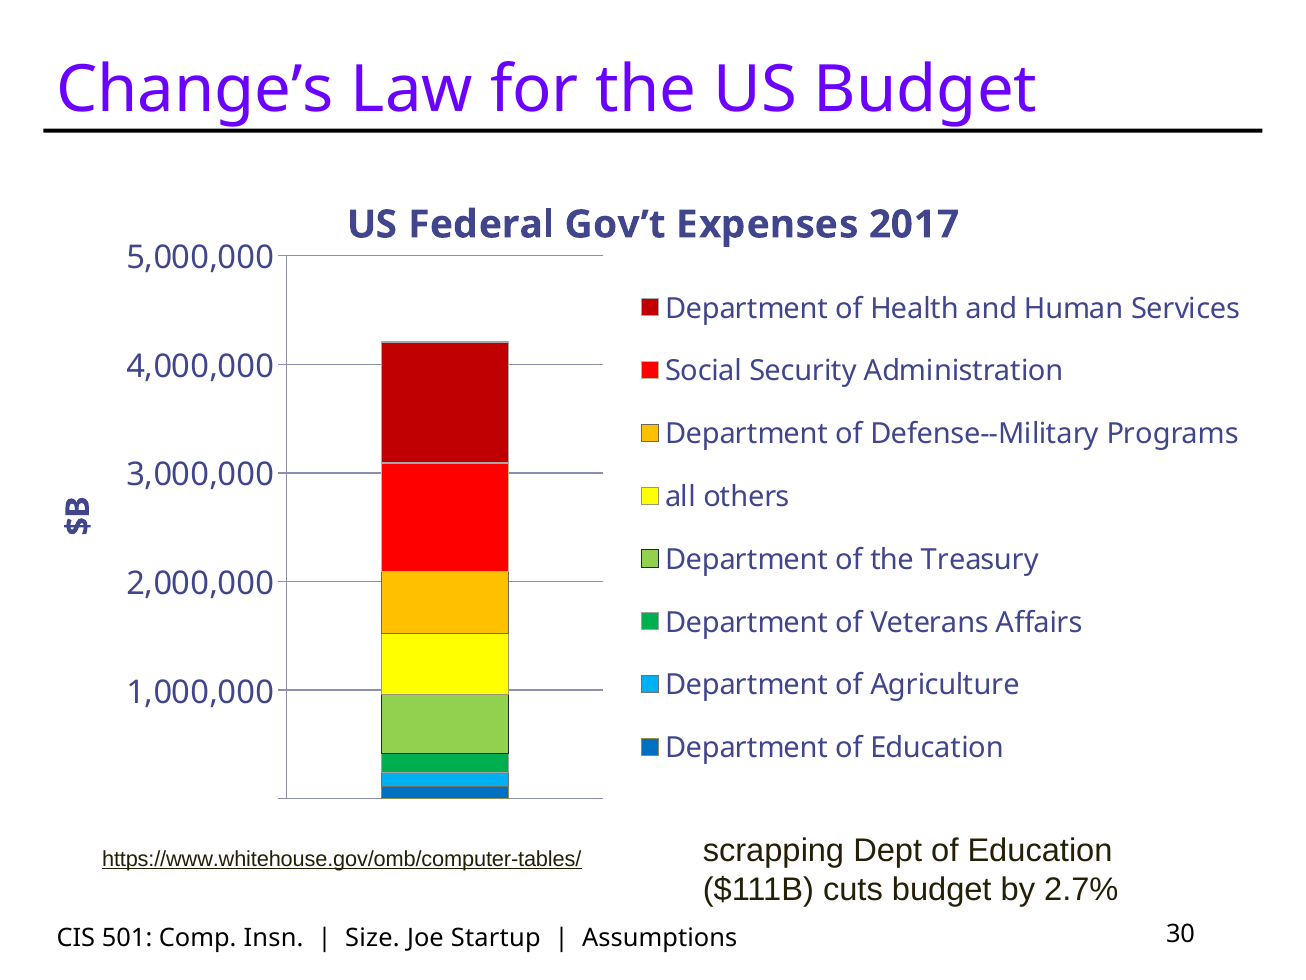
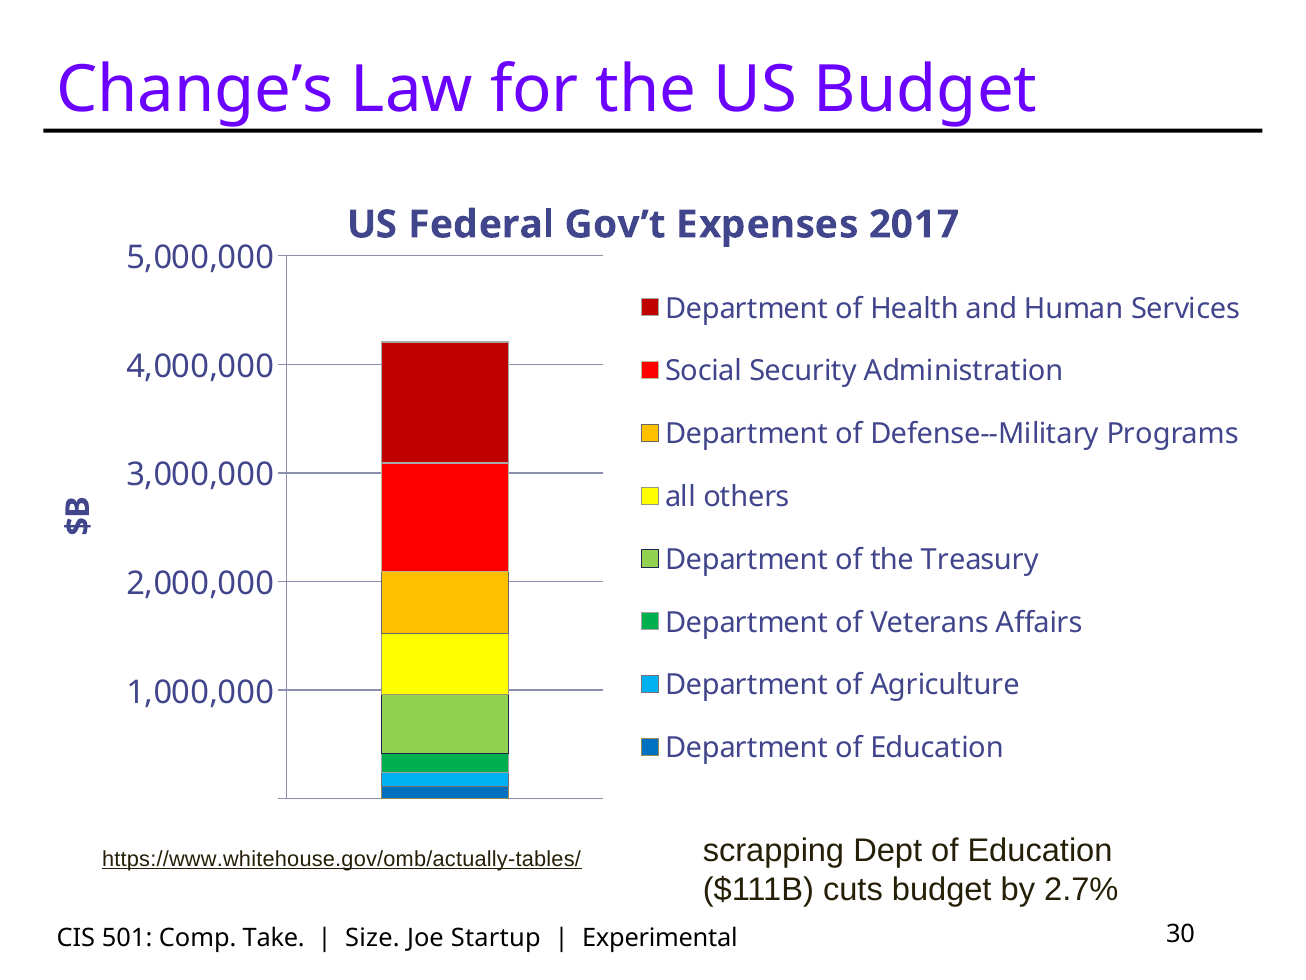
https://www.whitehouse.gov/omb/computer-tables/: https://www.whitehouse.gov/omb/computer-tables/ -> https://www.whitehouse.gov/omb/actually-tables/ (342, 859)
Insn: Insn -> Take (274, 938)
Assumptions: Assumptions -> Experimental (660, 938)
